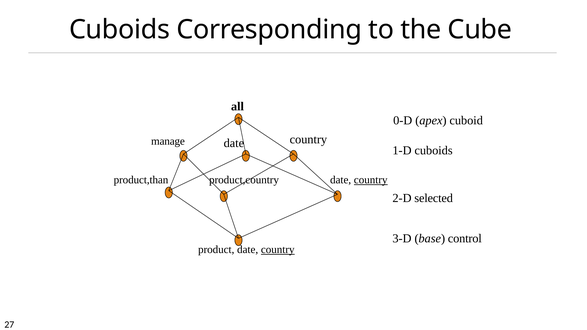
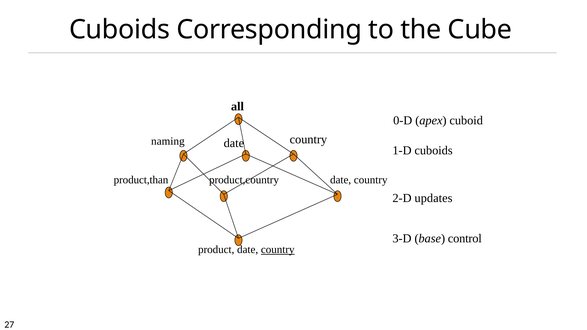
manage: manage -> naming (168, 141)
country underline: present -> none (371, 180)
selected: selected -> updates (434, 198)
